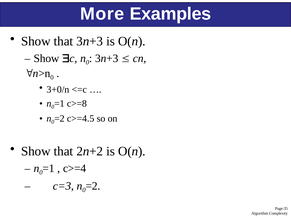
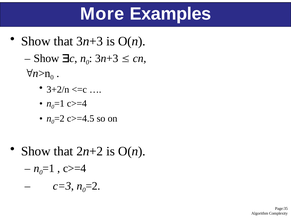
3+0/n: 3+0/n -> 3+2/n (58, 90)
c>=8: c>=8 -> c>=4 (77, 104)
